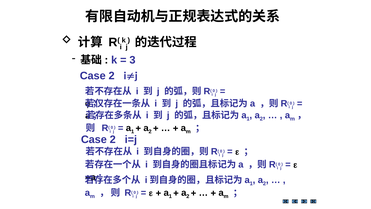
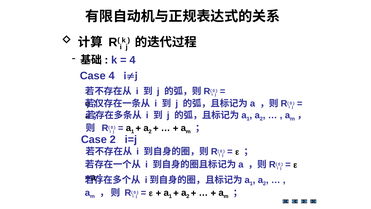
3: 3 -> 4 (132, 60)
2: 2 -> 4 (112, 76)
